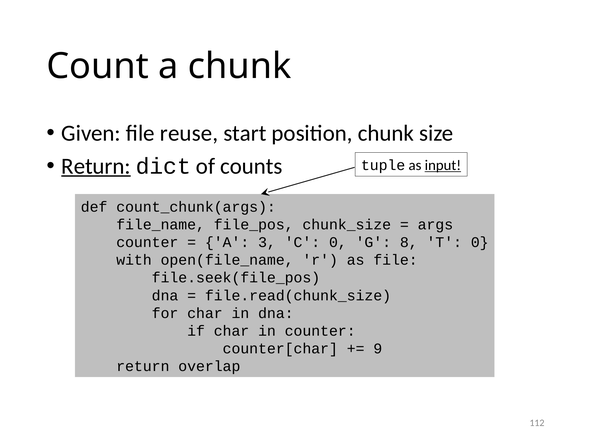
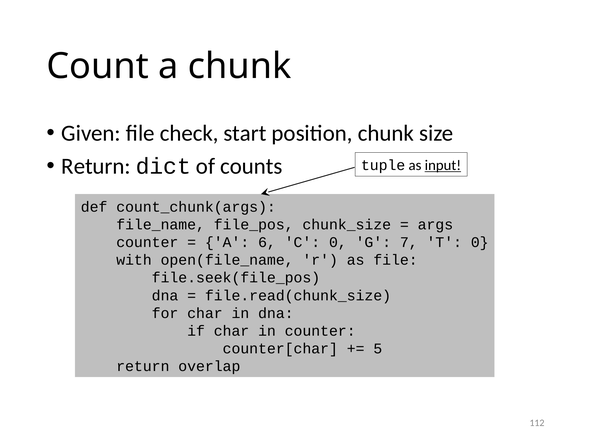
reuse: reuse -> check (189, 133)
Return underline: present -> none (96, 166)
3: 3 -> 6 (267, 242)
8: 8 -> 7 (409, 242)
9: 9 -> 5 (378, 349)
